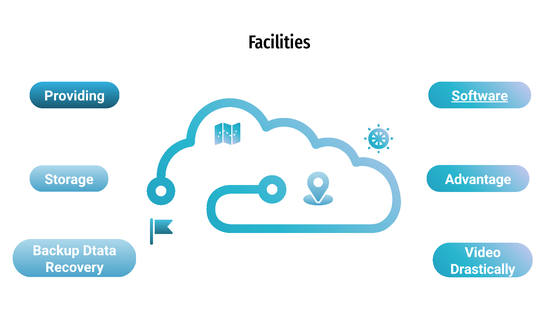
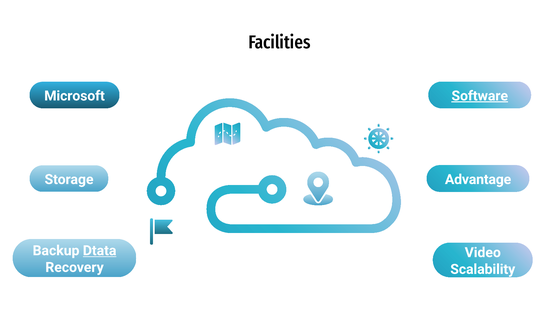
Providing: Providing -> Microsoft (75, 96)
Dtata underline: none -> present (100, 251)
Drastically: Drastically -> Scalability (483, 270)
